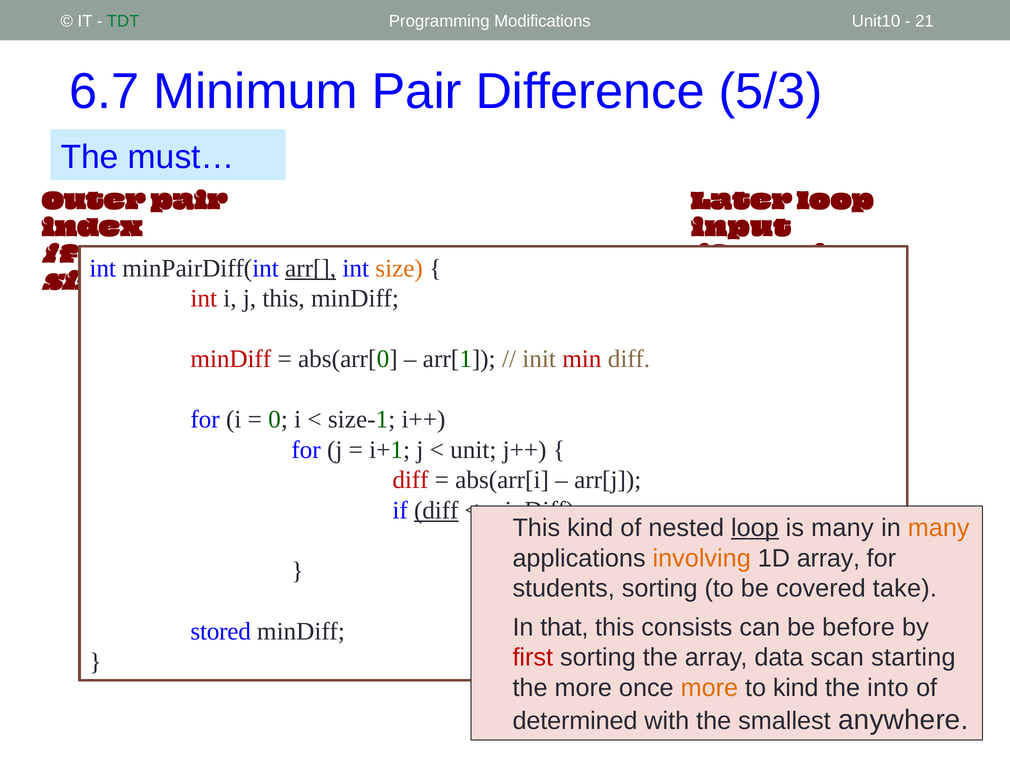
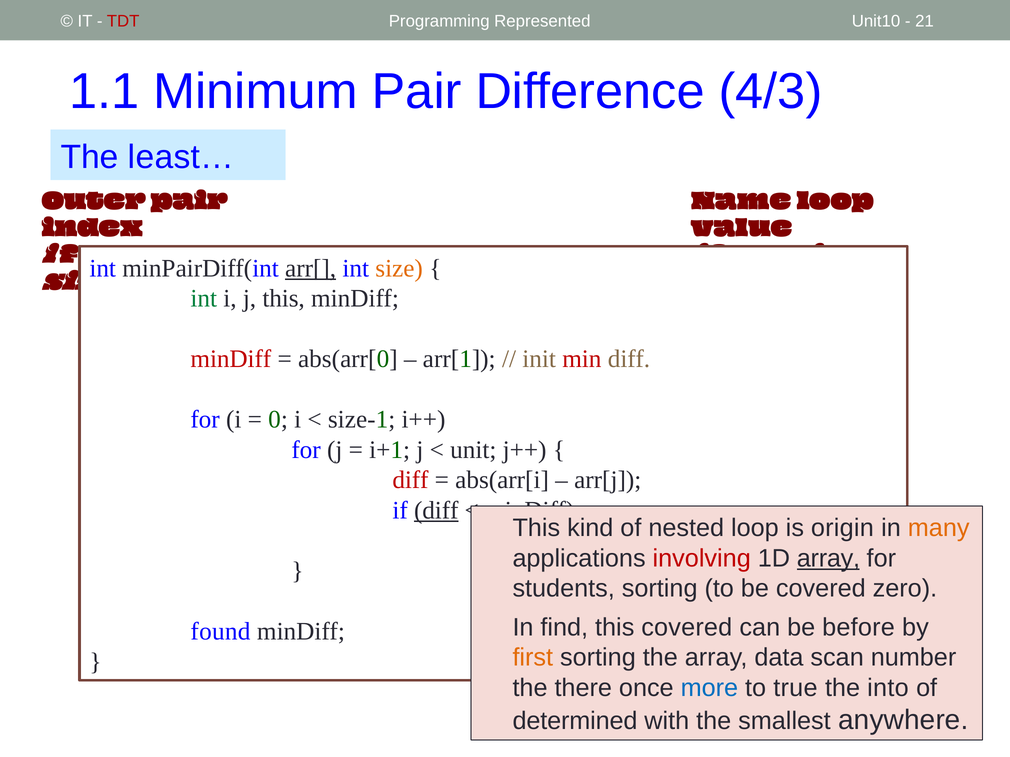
TDT colour: green -> red (123, 21)
Modifications: Modifications -> Represented (542, 21)
6.7: 6.7 -> 1.1 (104, 92)
5/3: 5/3 -> 4/3 (770, 92)
must…: must… -> least… (181, 157)
Later: Later -> Name (741, 202)
input: input -> value (742, 229)
int colour: red -> green (204, 299)
loop underline: present -> none (755, 528)
is many: many -> origin (842, 528)
involving colour: orange -> red (702, 559)
array underline: none -> present (828, 559)
take: take -> zero (905, 589)
that: that -> find (564, 628)
this consists: consists -> covered (687, 628)
stored: stored -> found (220, 632)
first colour: red -> orange (533, 658)
starting: starting -> number (914, 658)
the more: more -> there (583, 688)
more colour: orange -> blue (709, 688)
to kind: kind -> true (795, 688)
